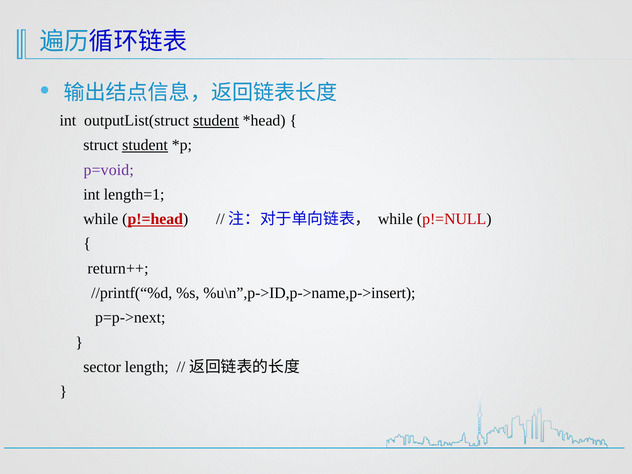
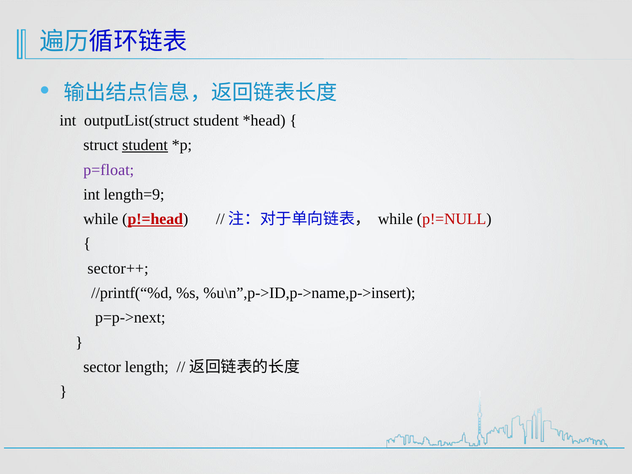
student underline: present -> none (216, 121)
p=void: p=void -> p=float (109, 170)
length=1: length=1 -> length=9 (134, 195)
return++: return++ -> sector++ (118, 268)
